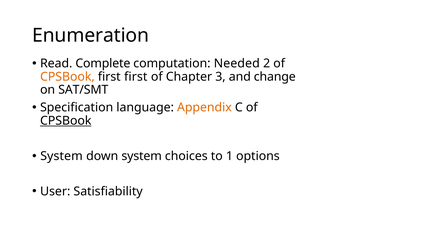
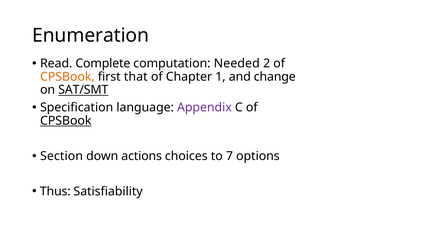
first first: first -> that (136, 77)
3: 3 -> 1 (220, 77)
SAT/SMT underline: none -> present (83, 90)
Appendix colour: orange -> purple (204, 108)
System: System -> Section (62, 156)
down system: system -> actions (142, 156)
1: 1 -> 7 (229, 156)
User: User -> Thus (55, 192)
